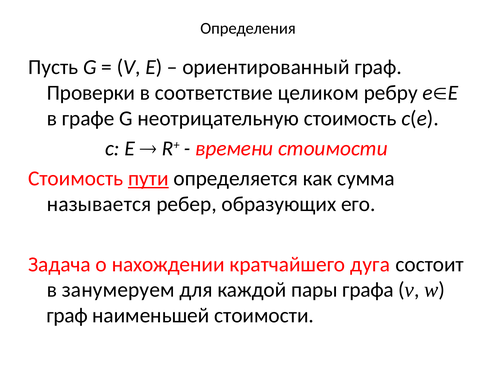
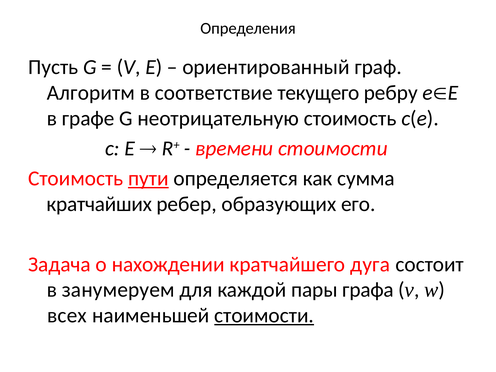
Проверки: Проверки -> Алгоритм (91, 93)
целиком: целиком -> текущего (318, 93)
называется: называется -> кратчайших (99, 204)
граф: граф -> всех (67, 316)
стоимости underline: none -> present (264, 316)
